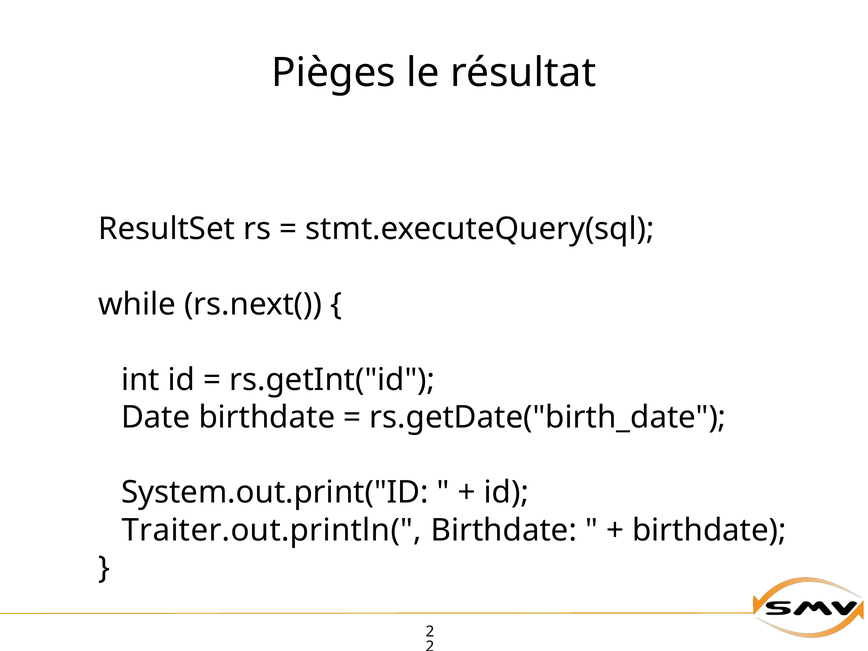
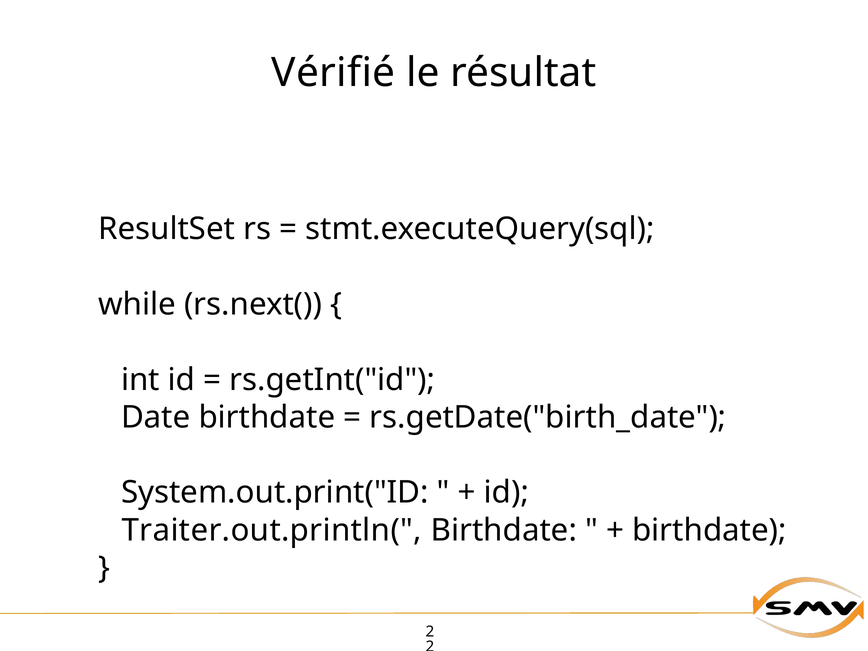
Pièges: Pièges -> Vérifié (333, 73)
